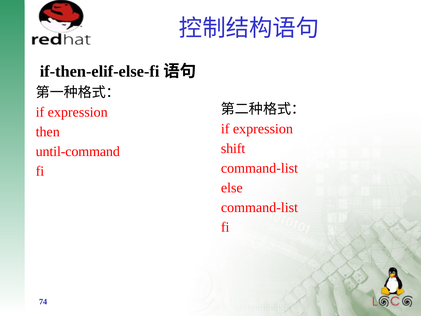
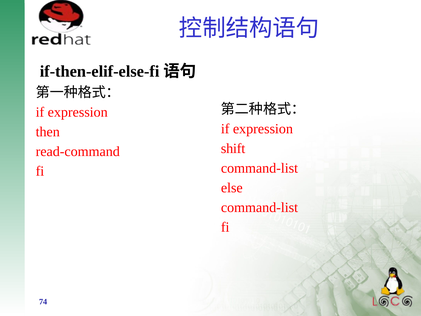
until-command: until-command -> read-command (78, 151)
